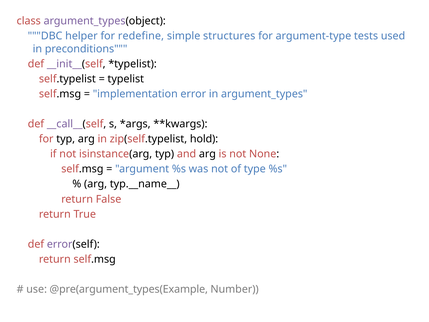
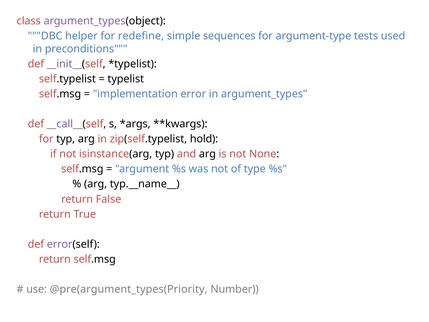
structures: structures -> sequences (229, 36)
@pre(argument_types(Example: @pre(argument_types(Example -> @pre(argument_types(Priority (129, 289)
